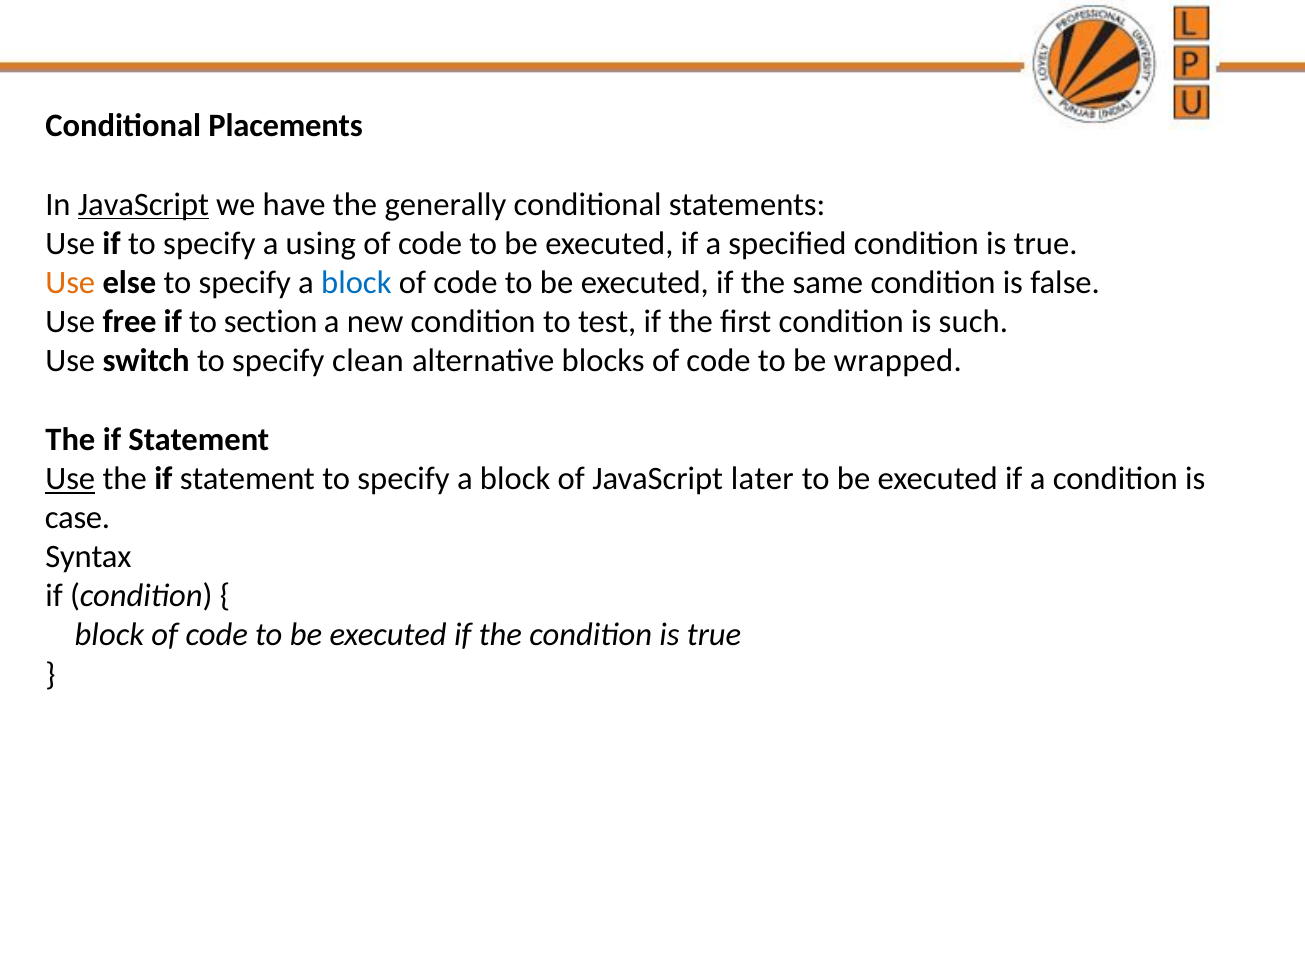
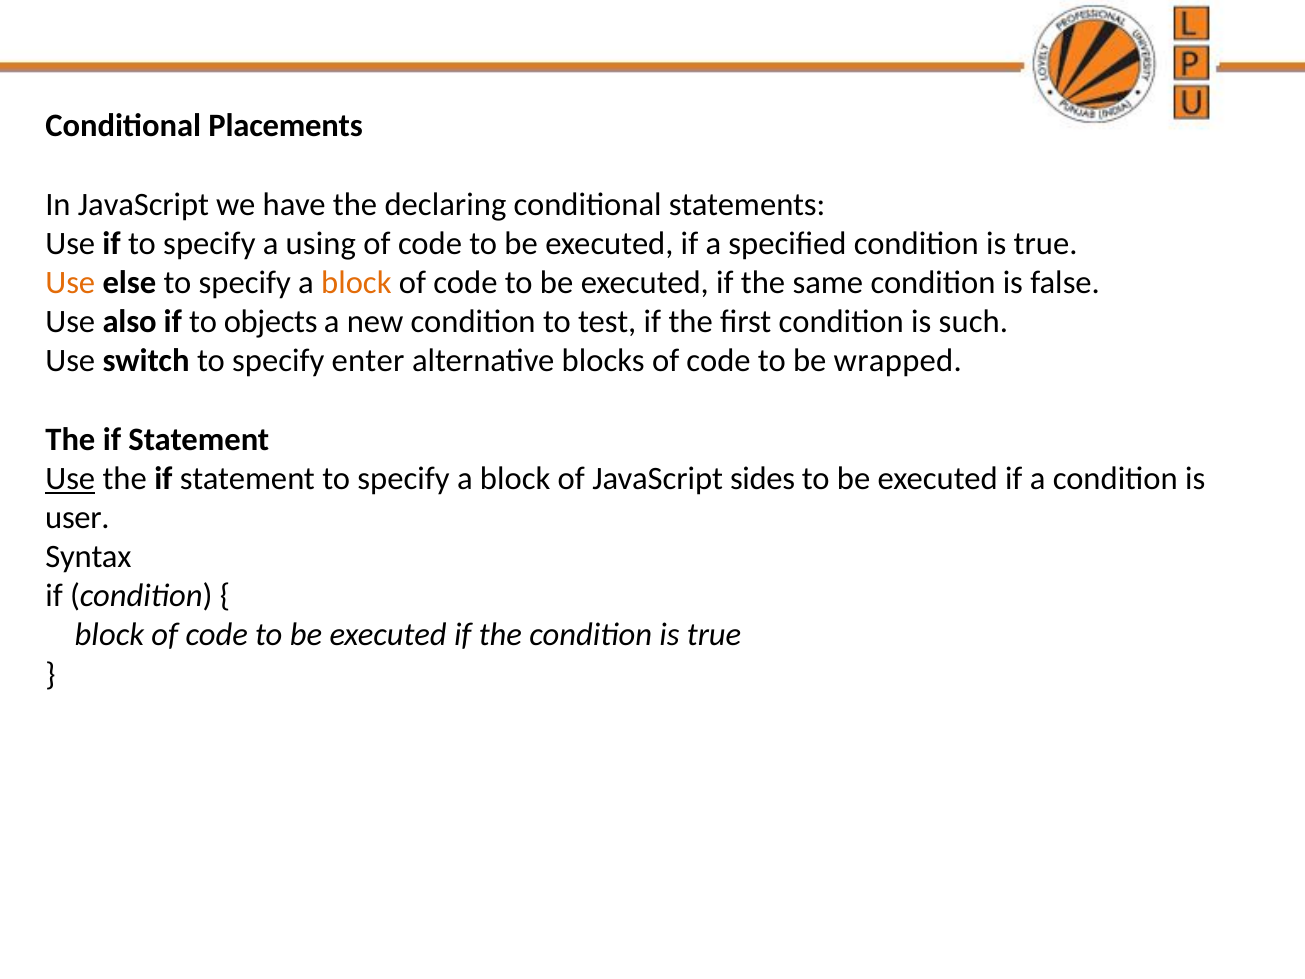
JavaScript underline: present -> none (143, 204)
generally: generally -> declaring (445, 204)
block colour: blue -> orange (356, 283)
free: free -> also (130, 322)
section: section -> objects (271, 322)
clean: clean -> enter (368, 361)
later: later -> sides (763, 478)
case: case -> user (77, 518)
